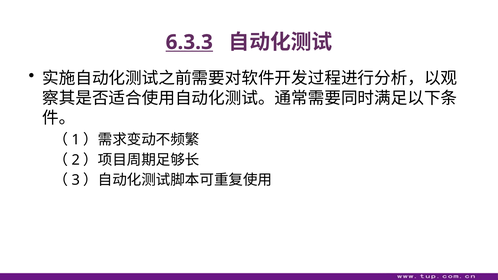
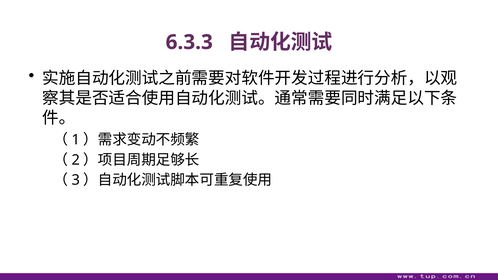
6.3.3 underline: present -> none (189, 42)
